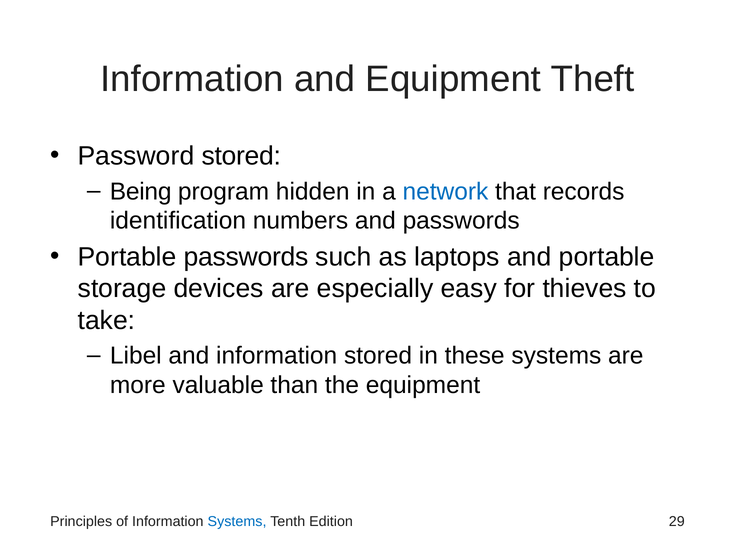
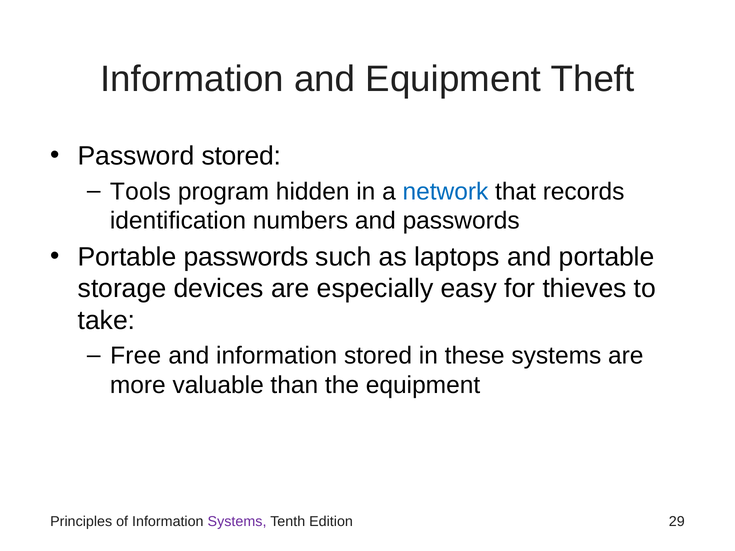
Being: Being -> Tools (140, 192)
Libel: Libel -> Free (136, 356)
Systems colour: blue -> purple (237, 522)
